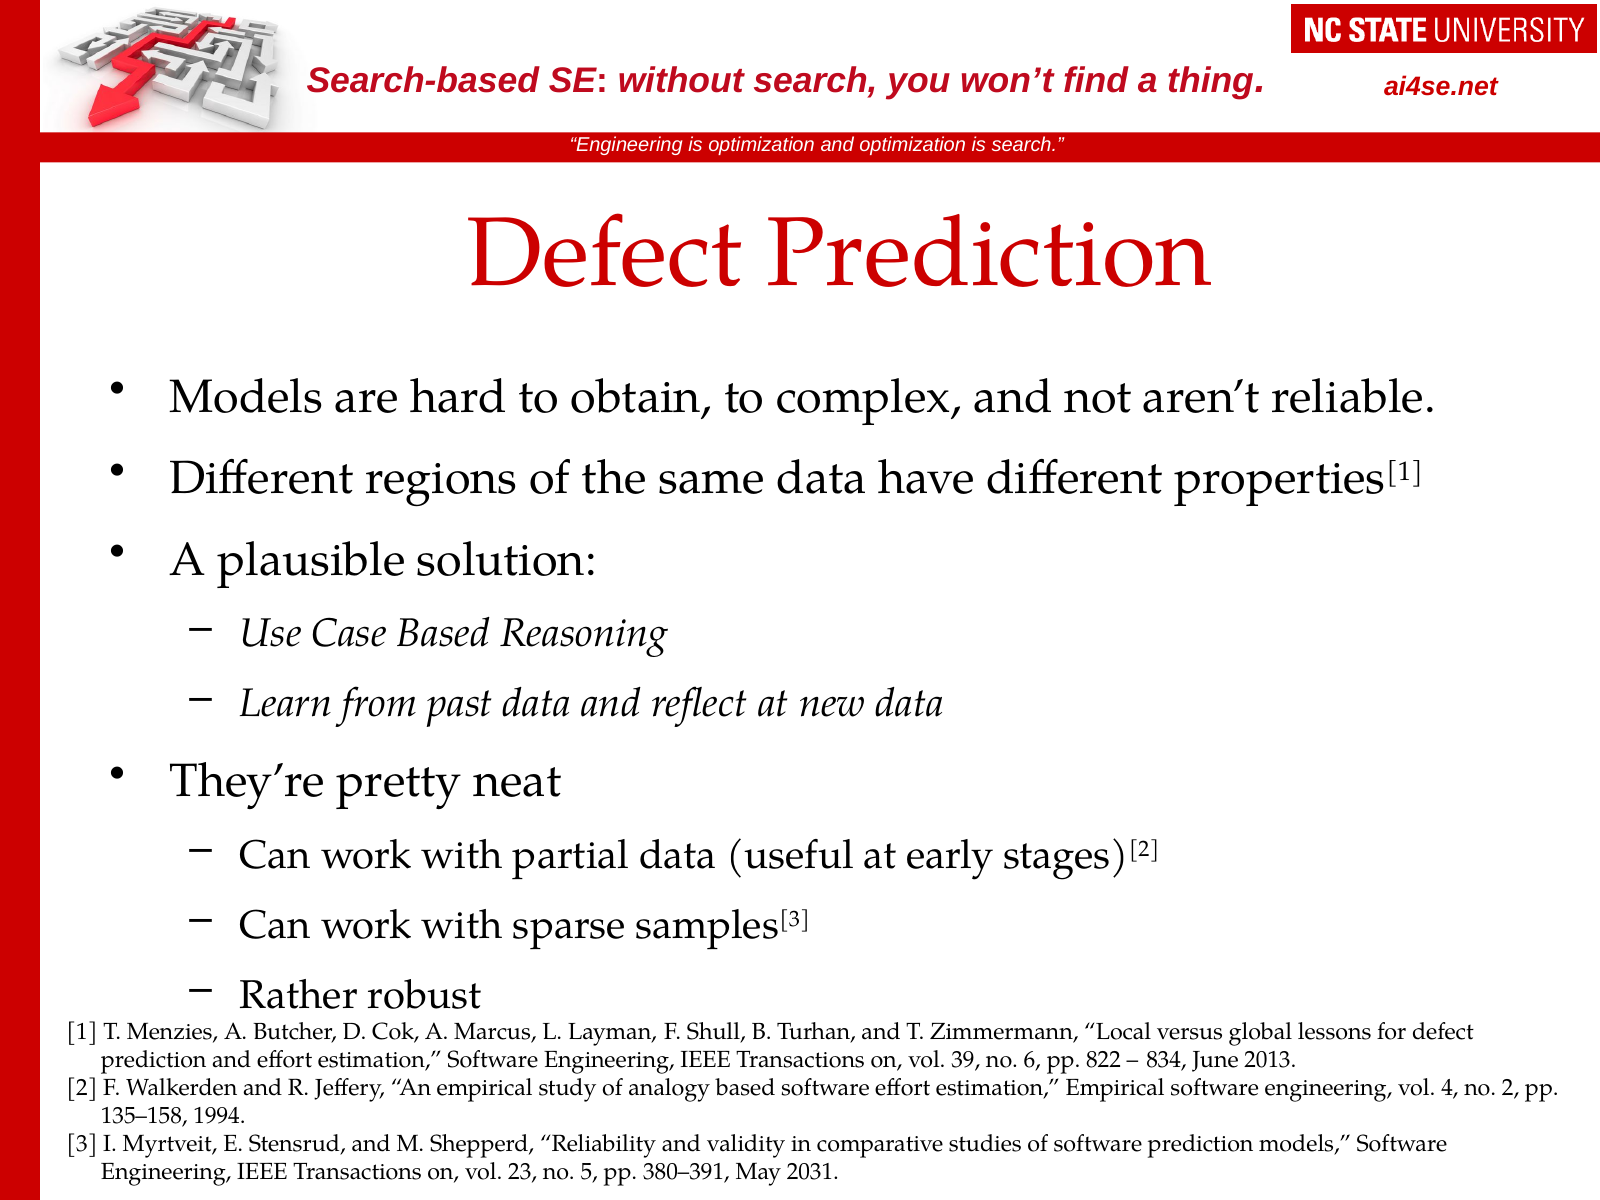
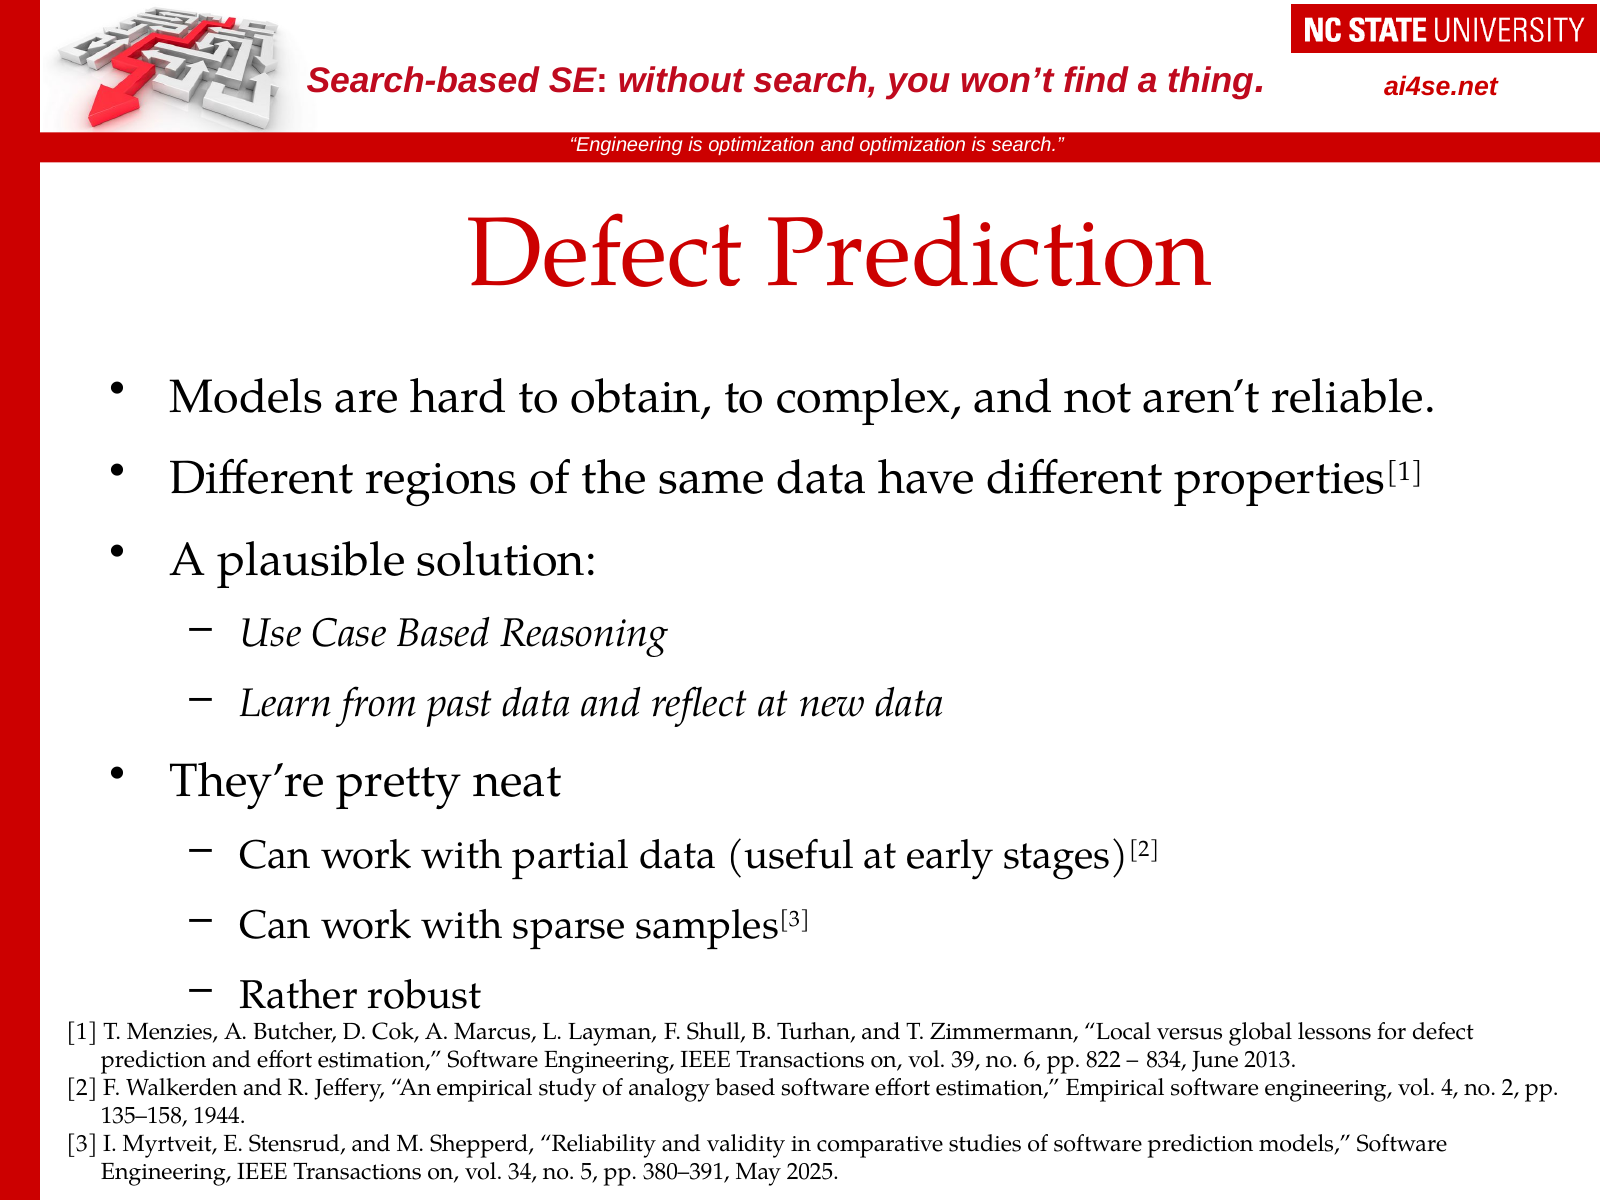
1994: 1994 -> 1944 (220, 1116)
23: 23 -> 34 (523, 1172)
2031: 2031 -> 2025 (813, 1172)
